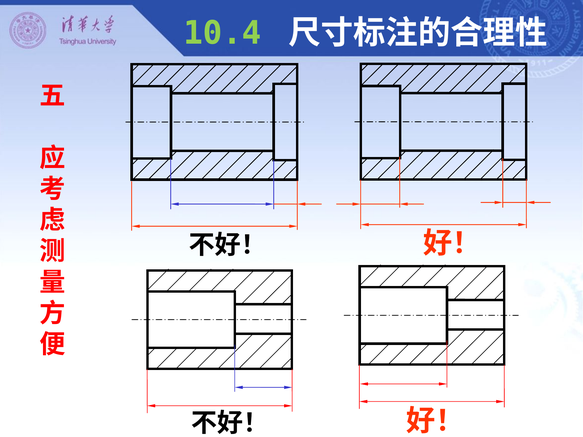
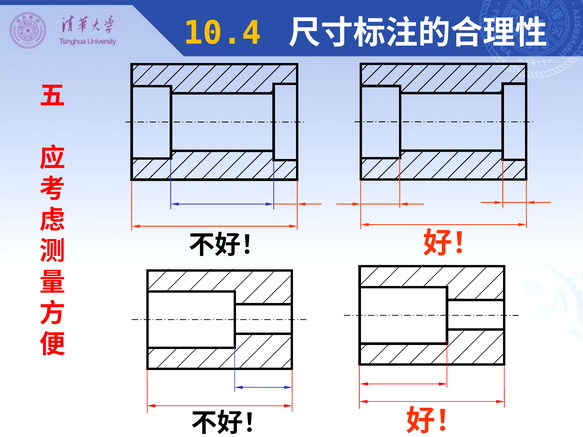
10.4 colour: light green -> yellow (222, 33)
